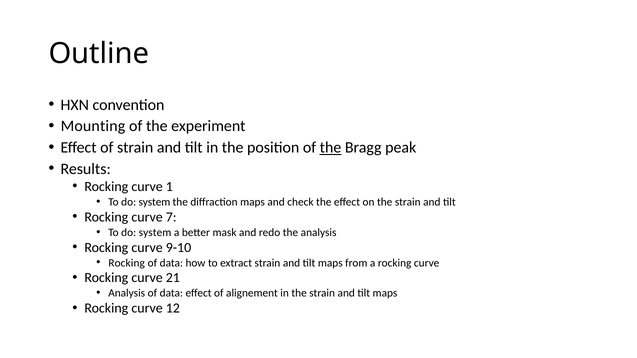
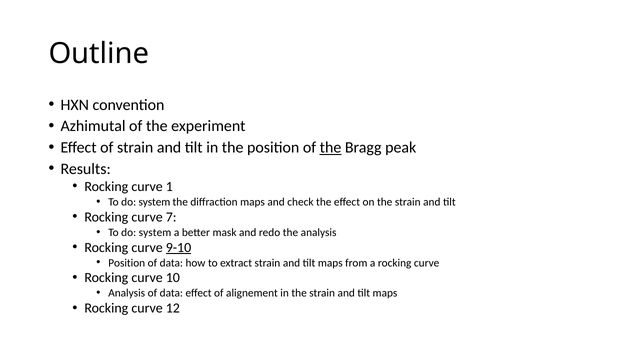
Mounting: Mounting -> Azhimutal (93, 126)
9-10 underline: none -> present (179, 248)
Rocking: Rocking -> Position (127, 263)
21: 21 -> 10 (173, 278)
